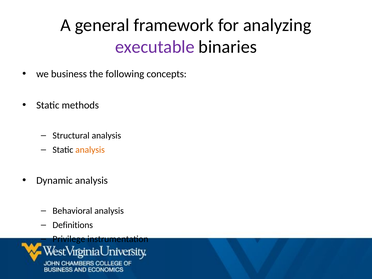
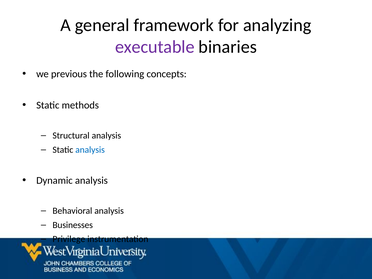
business: business -> previous (69, 74)
analysis colour: orange -> blue (90, 150)
Definitions: Definitions -> Businesses (73, 225)
